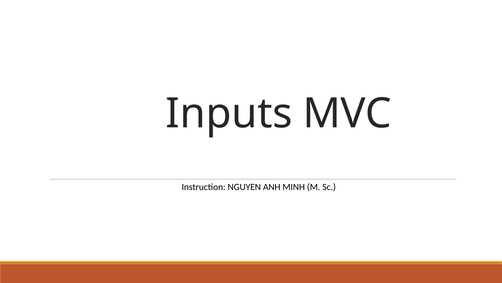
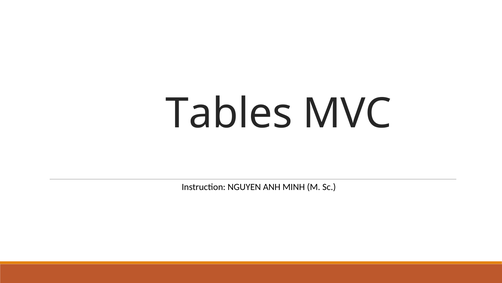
Inputs: Inputs -> Tables (229, 113)
